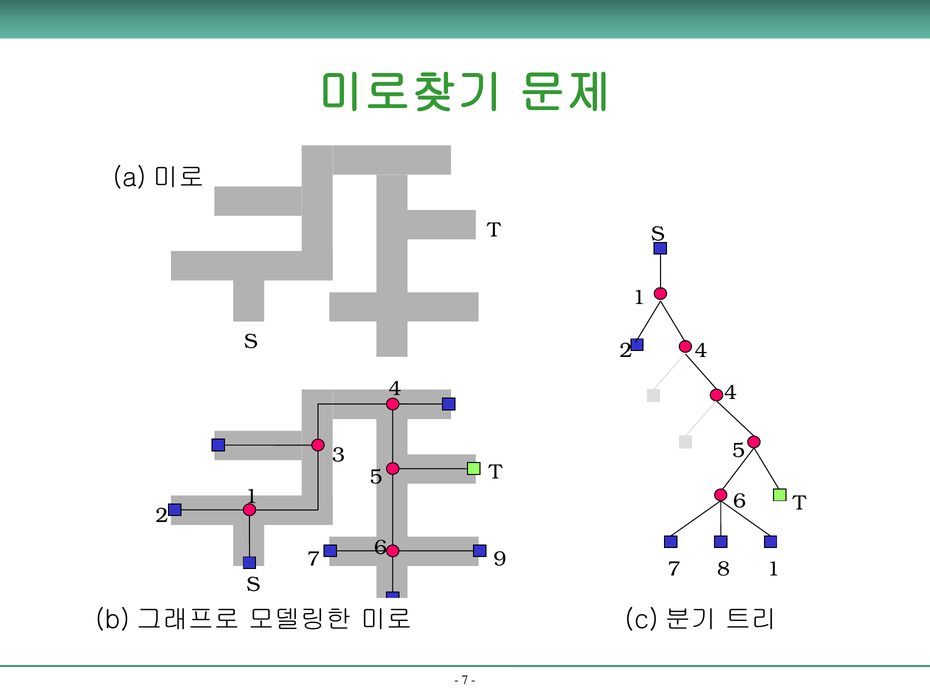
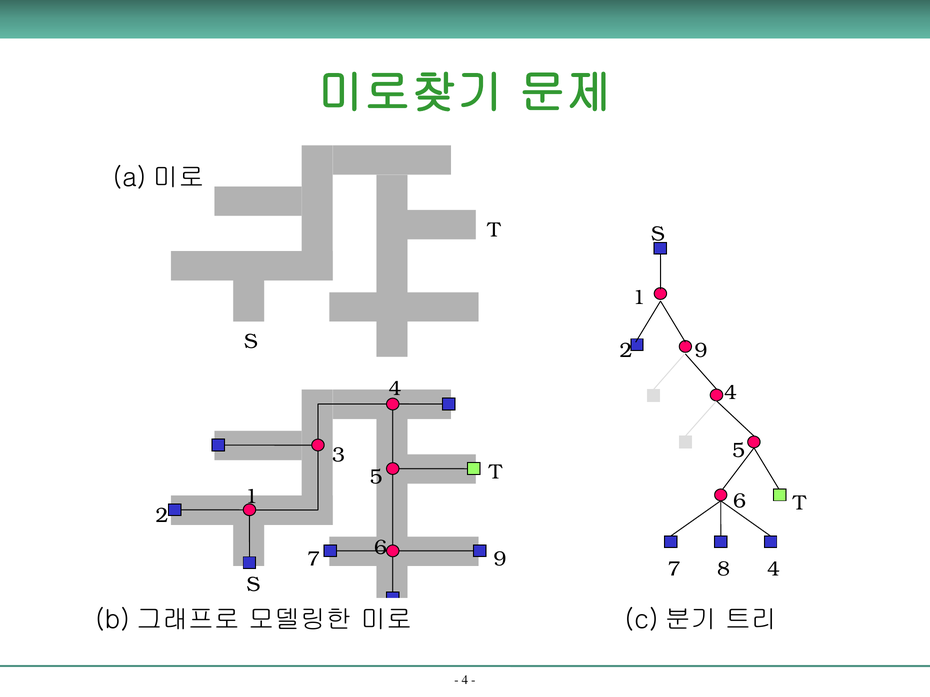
2 4: 4 -> 9 (701, 351)
1: 1 -> 4 (774, 569)
7: 7 -> 4 (465, 680)
